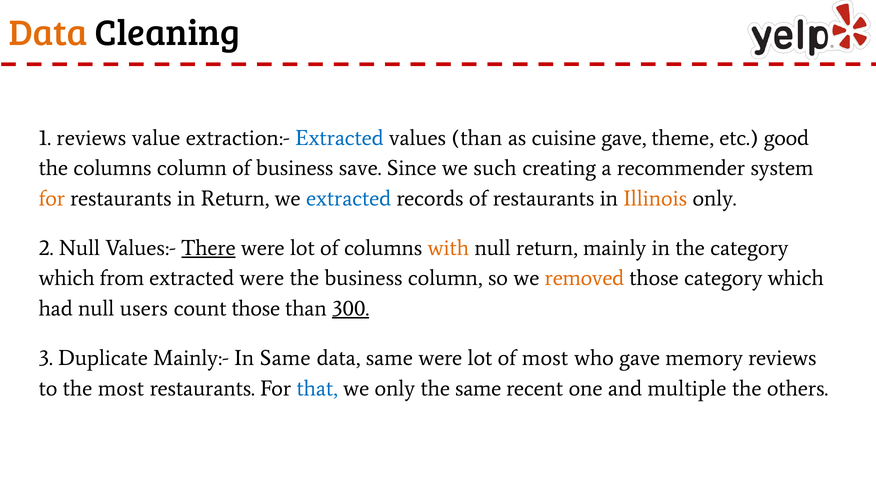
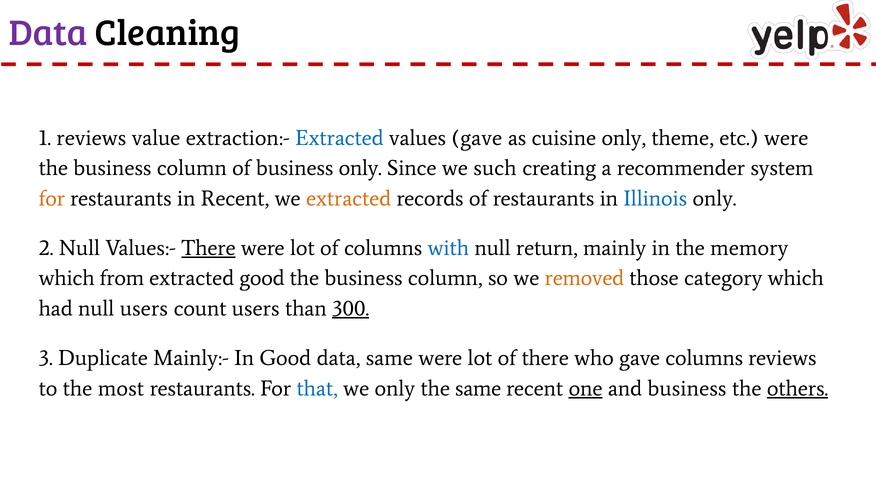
Data colour: orange -> purple (48, 33)
values than: than -> gave (477, 138)
cuisine gave: gave -> only (624, 138)
etc good: good -> were (786, 138)
columns: columns -> business (112, 168)
business save: save -> only (360, 168)
in Return: Return -> Recent (235, 198)
extracted colour: blue -> orange (349, 198)
Illinois colour: orange -> blue (655, 198)
with colour: orange -> blue (448, 248)
the category: category -> memory (749, 248)
extracted were: were -> good (262, 278)
count those: those -> users (256, 308)
In Same: Same -> Good (285, 358)
of most: most -> there (545, 358)
gave memory: memory -> columns (704, 358)
one underline: none -> present (586, 388)
and multiple: multiple -> business (687, 388)
others underline: none -> present (798, 388)
